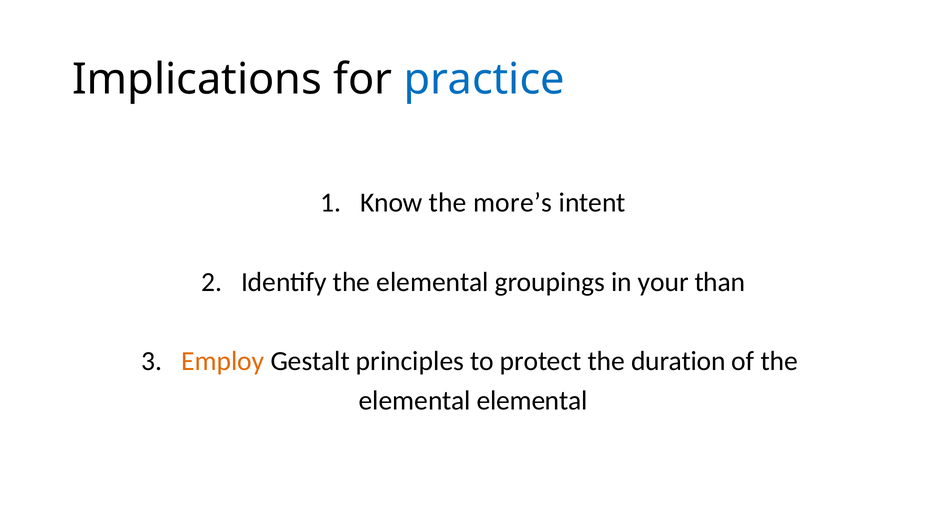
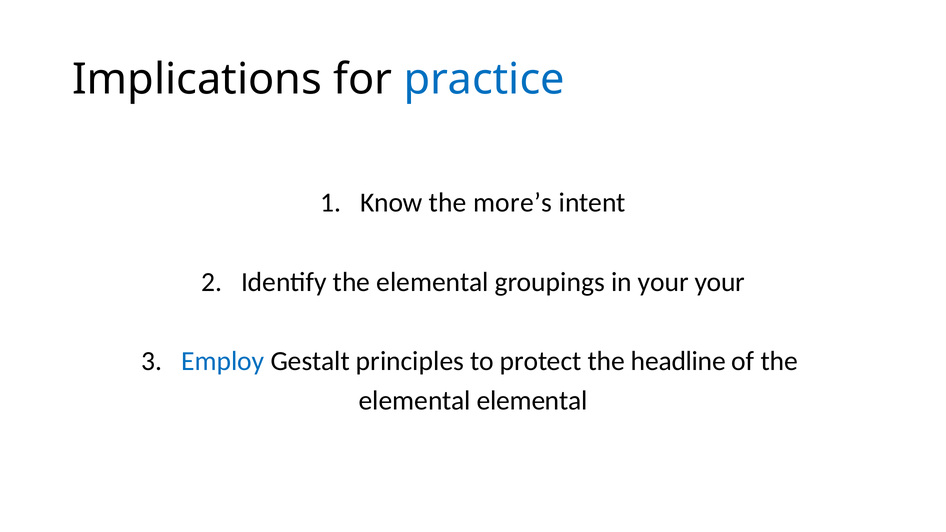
your than: than -> your (720, 282)
Employ colour: orange -> blue (223, 361)
duration: duration -> headline (678, 361)
